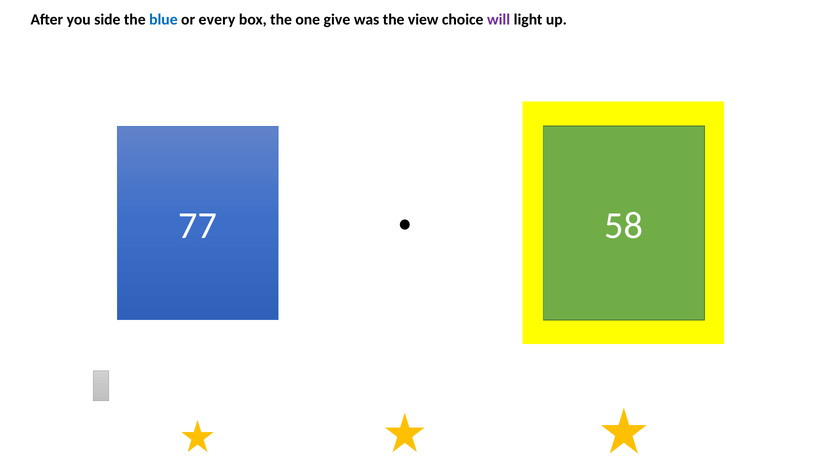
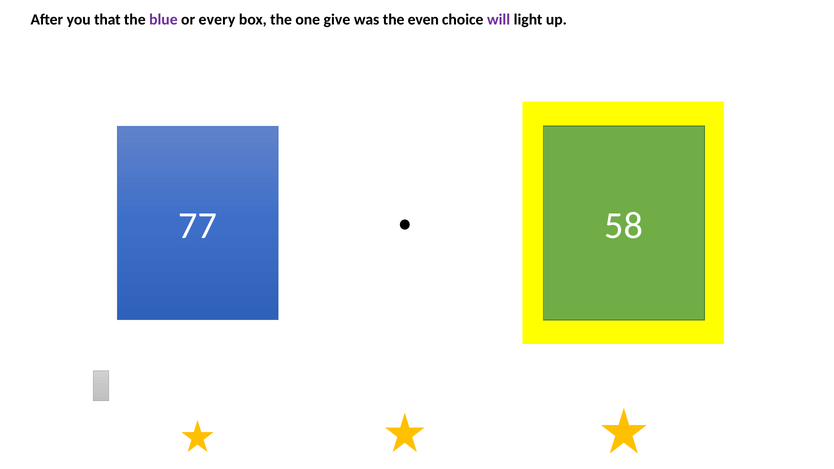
side: side -> that (107, 20)
blue colour: blue -> purple (163, 20)
view: view -> even (423, 20)
